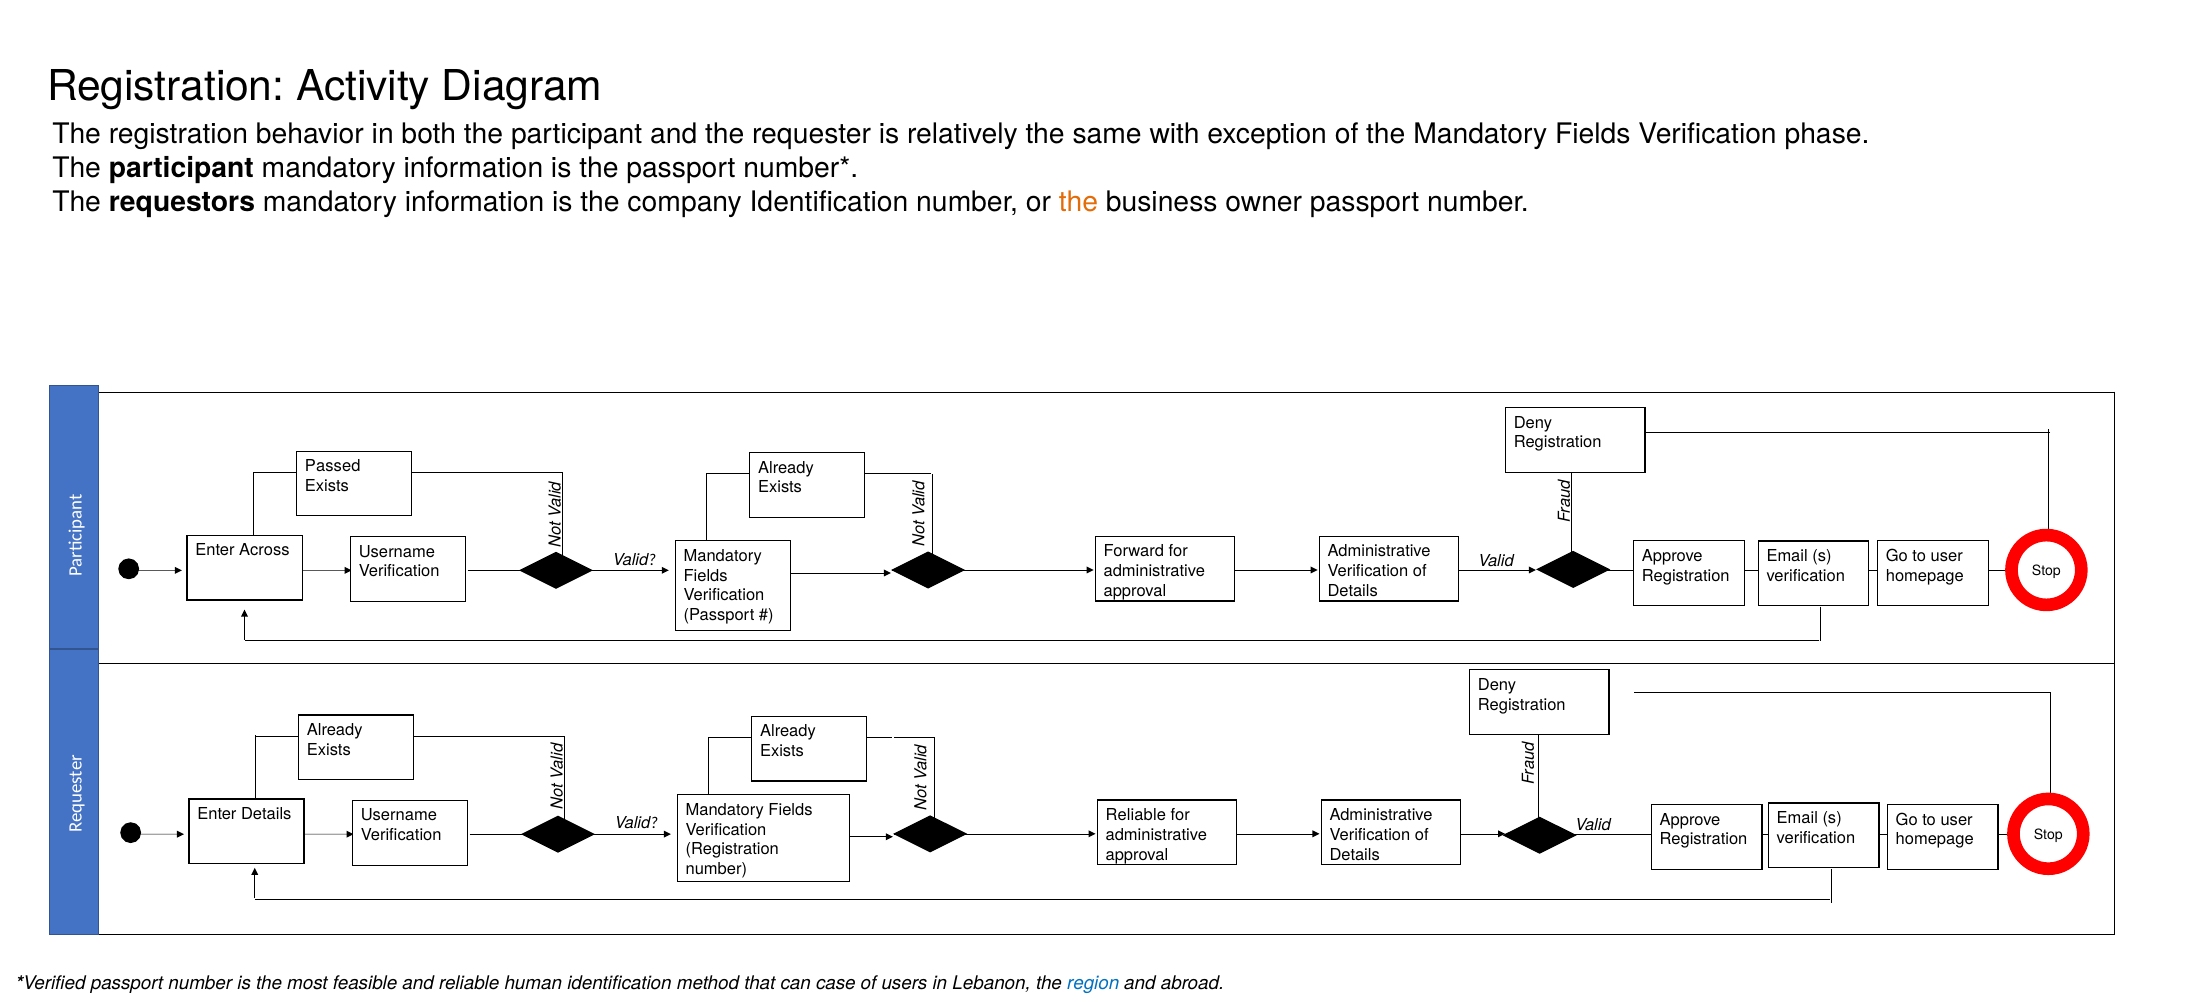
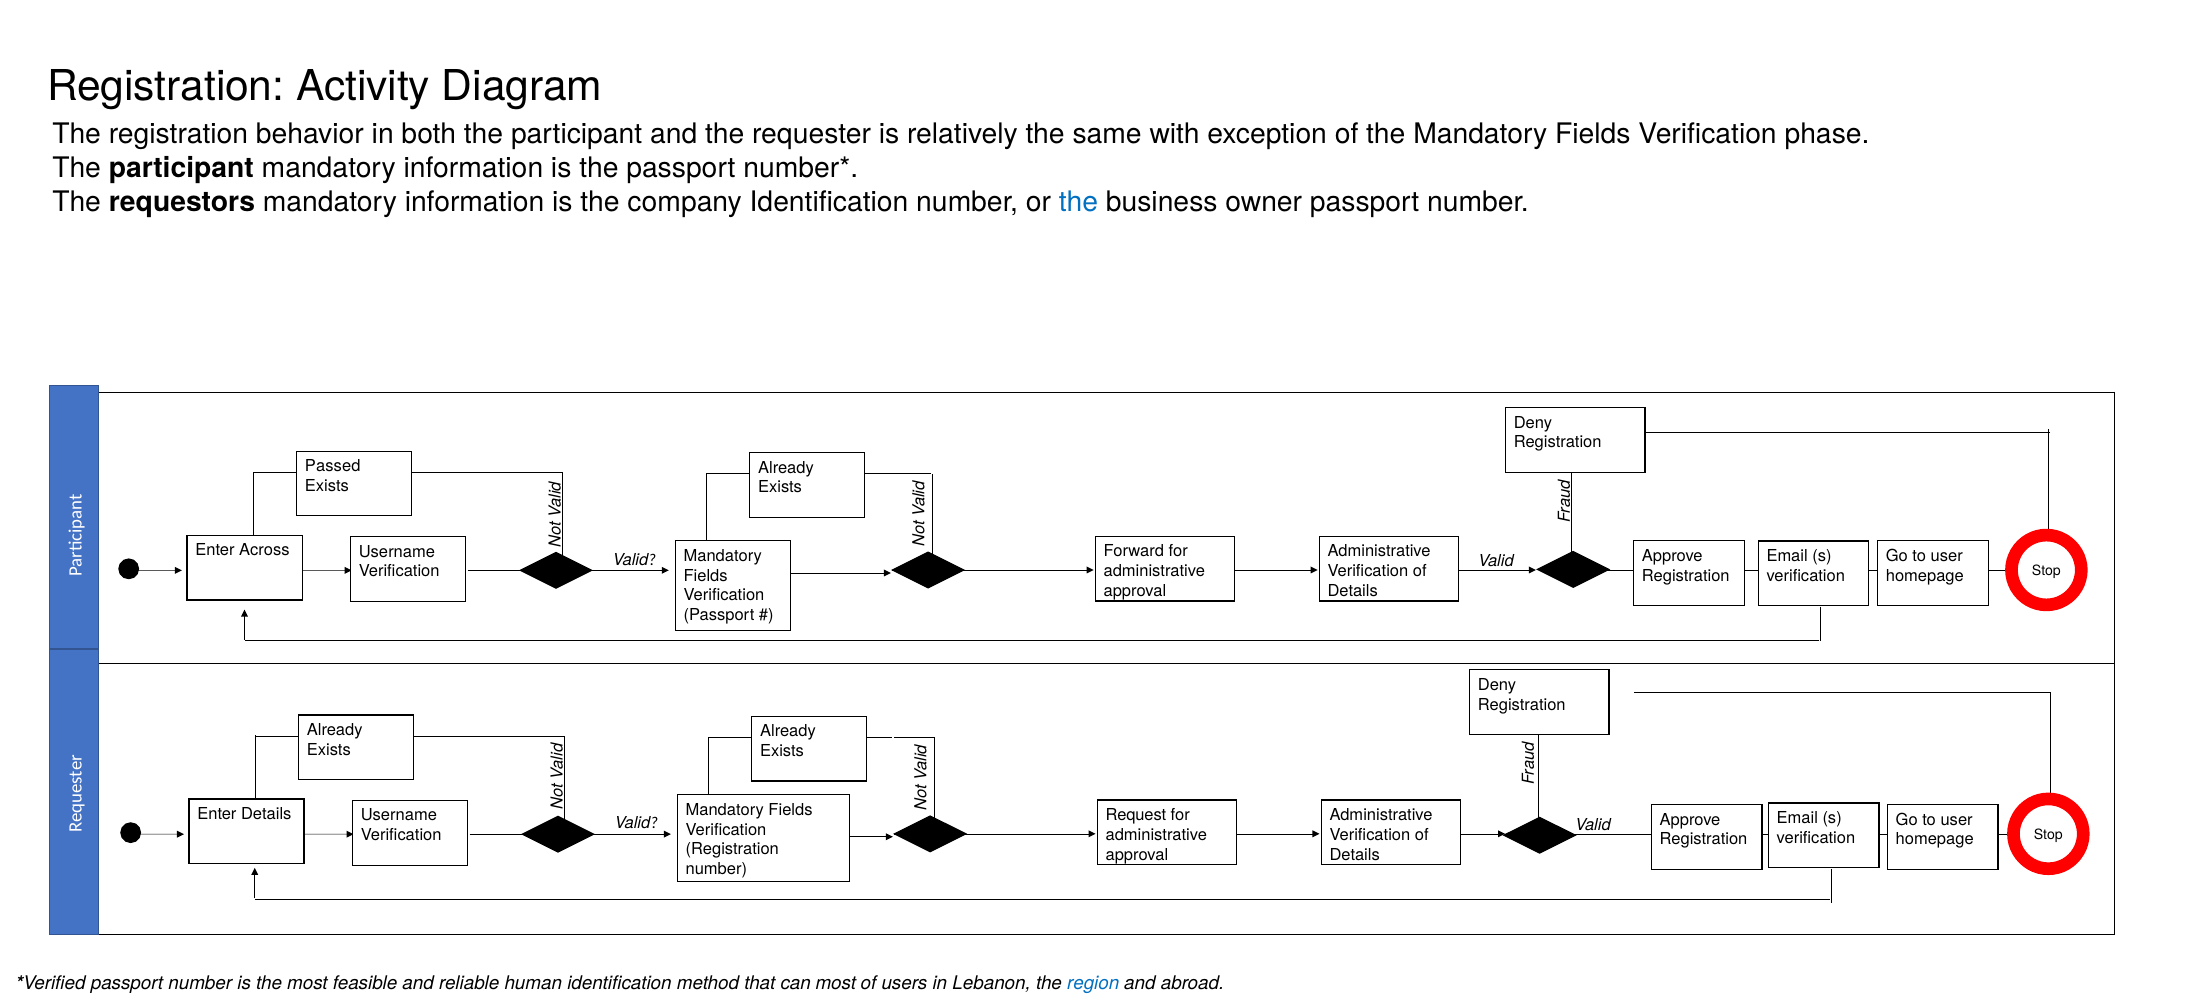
the colour: orange -> blue (1079, 202)
Reliable: Reliable -> Request (1136, 815)
can case: case -> most (836, 984)
